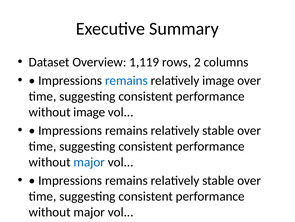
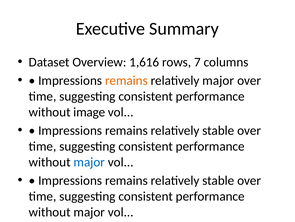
1,119: 1,119 -> 1,616 (144, 62)
2: 2 -> 7 (197, 62)
remains colour: blue -> orange (126, 80)
relatively image: image -> major (218, 80)
